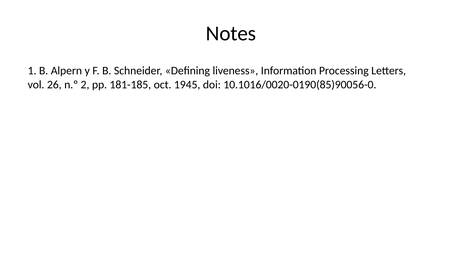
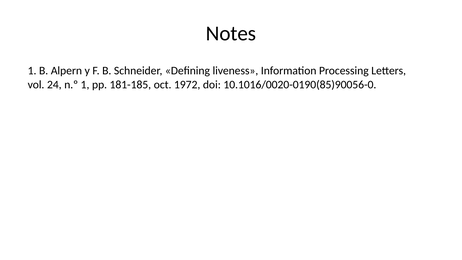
26: 26 -> 24 (54, 85)
n.º 2: 2 -> 1 (85, 85)
1945: 1945 -> 1972 (187, 85)
